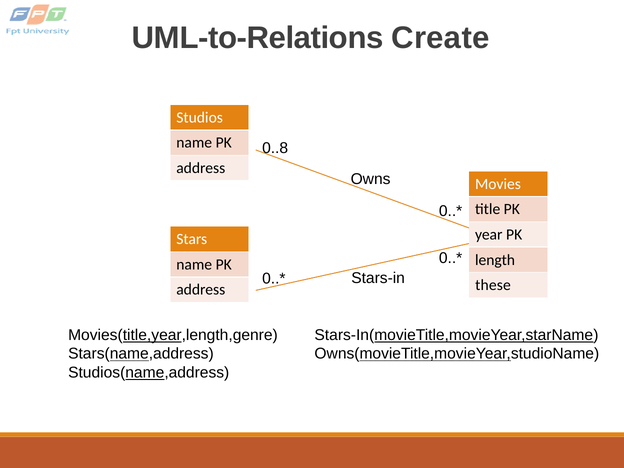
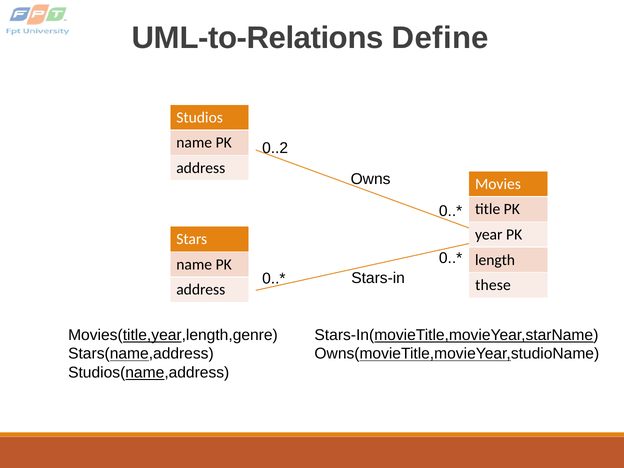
Create: Create -> Define (440, 38)
0..8: 0..8 -> 0..2 (275, 148)
